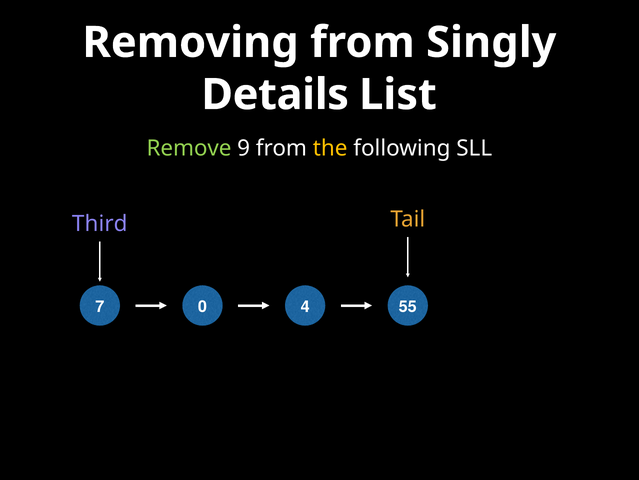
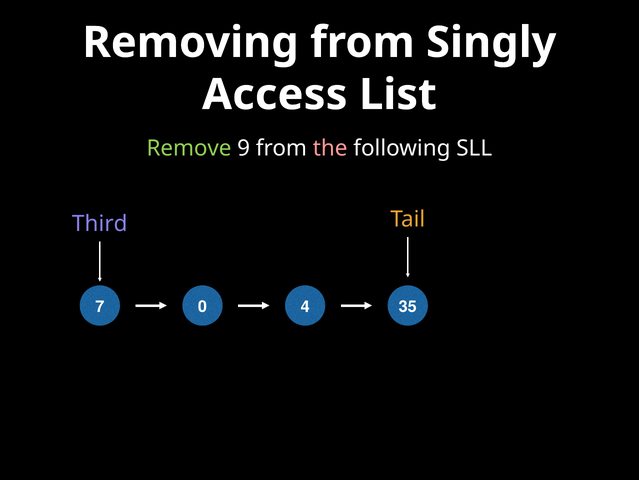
Details: Details -> Access (275, 95)
the colour: yellow -> pink (330, 148)
55: 55 -> 35 (408, 306)
